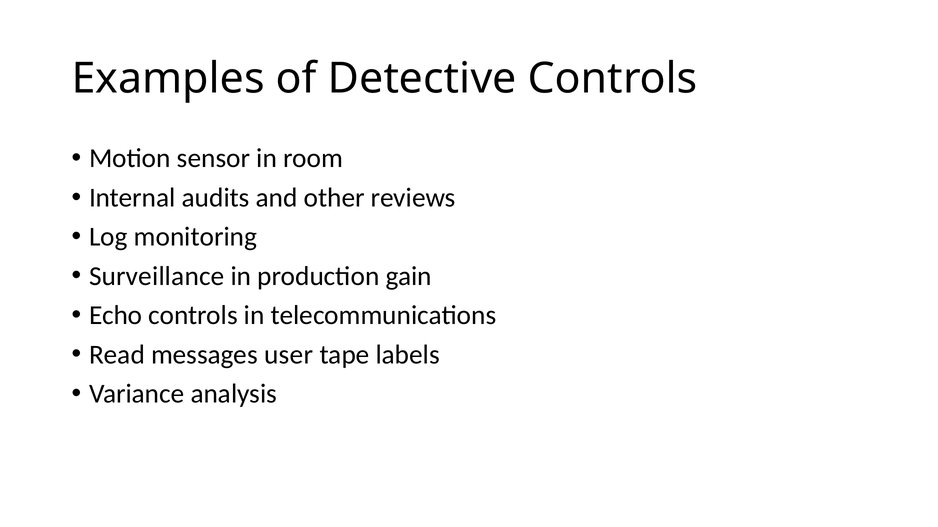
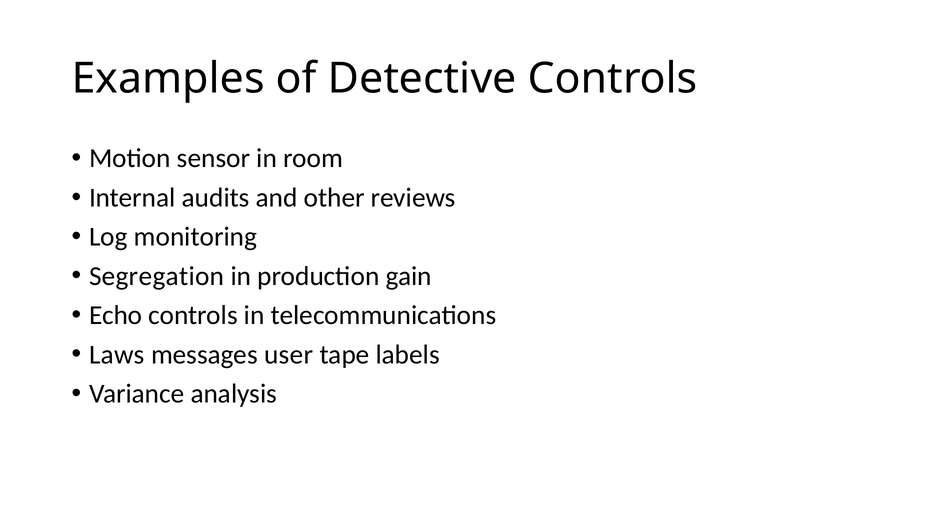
Surveillance: Surveillance -> Segregation (157, 276)
Read: Read -> Laws (117, 355)
